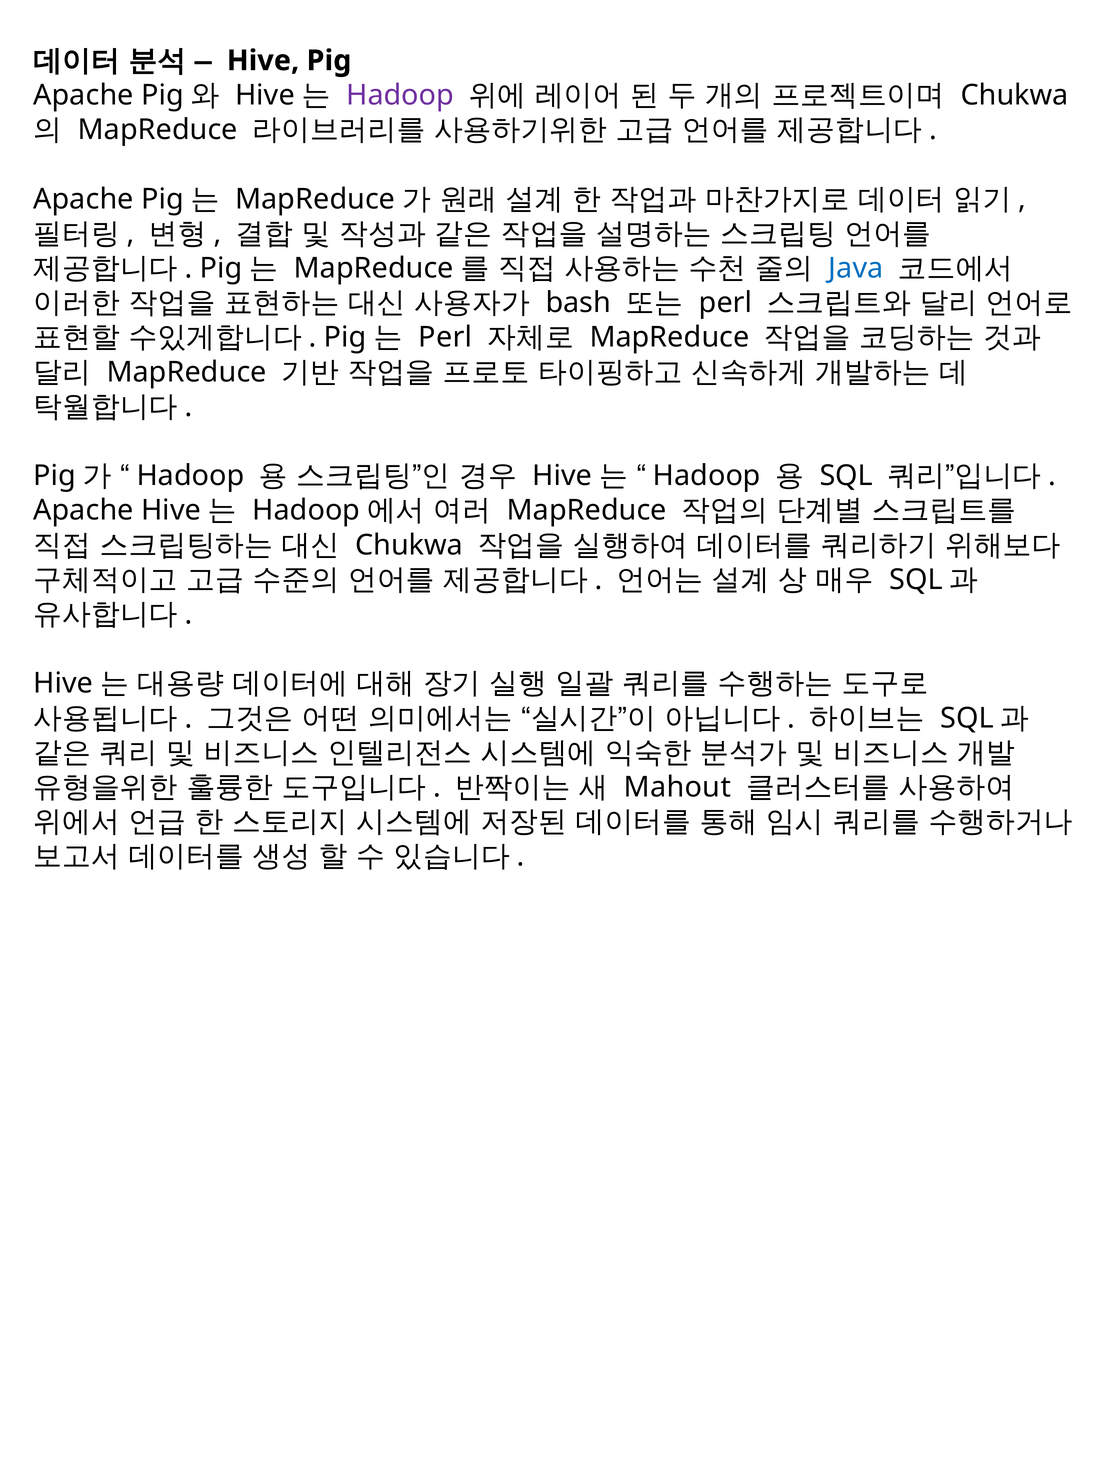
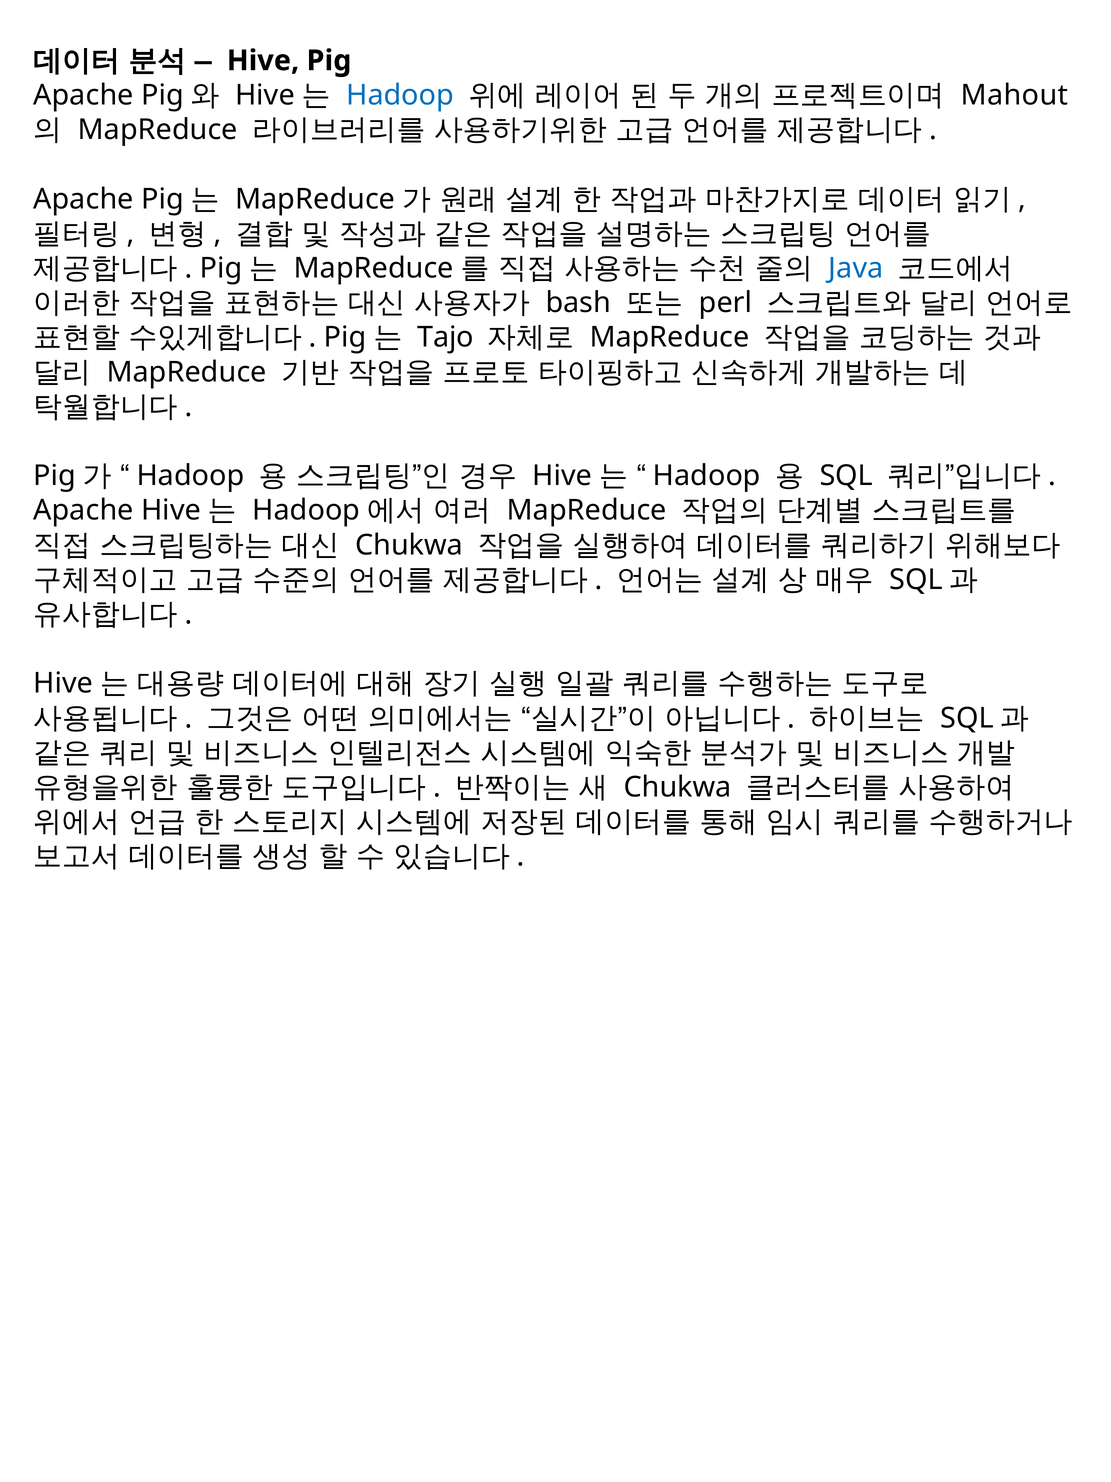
Hadoop colour: purple -> blue (400, 95)
Chukwa: Chukwa -> Mahout (1014, 95)
Perl: Perl -> Tajo (446, 337)
Mahout: Mahout -> Chukwa (678, 787)
